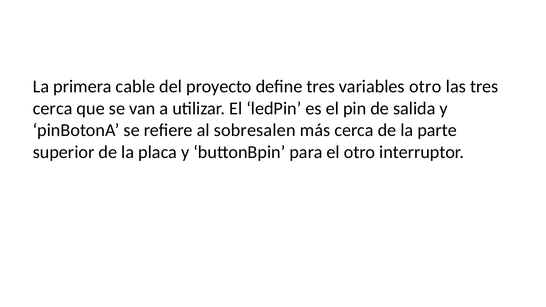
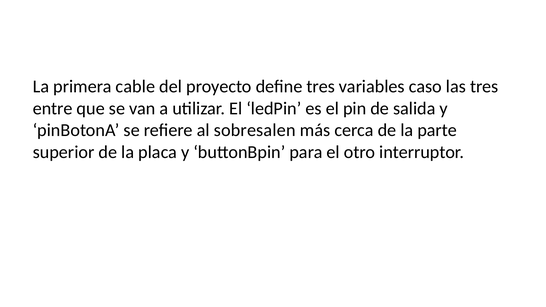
variables otro: otro -> caso (425, 87)
cerca: cerca -> entre (53, 108)
